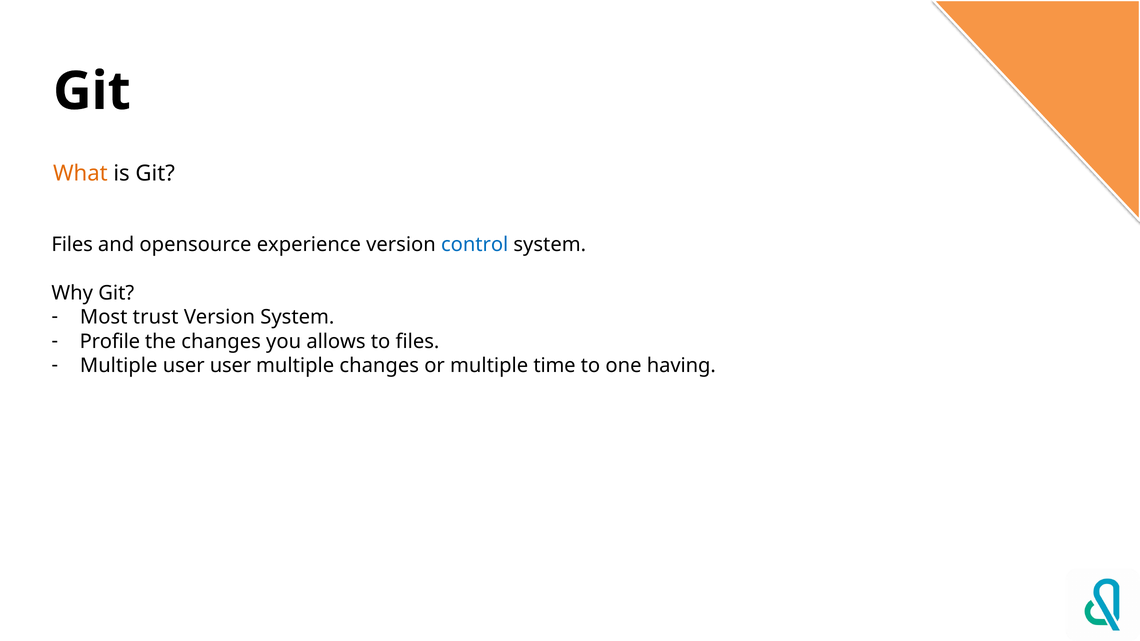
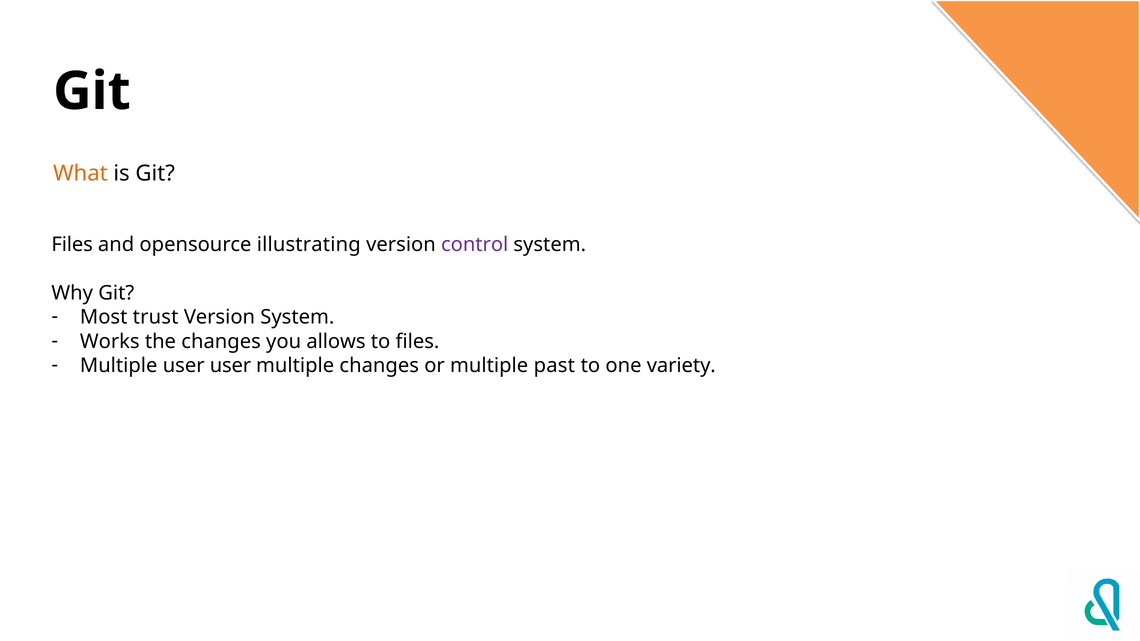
experience: experience -> illustrating (309, 245)
control colour: blue -> purple (475, 245)
Profile: Profile -> Works (110, 342)
time: time -> past (554, 366)
having: having -> variety (681, 366)
